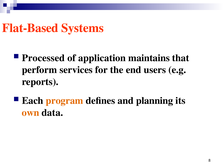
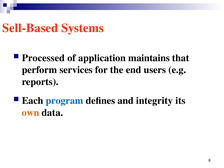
Flat-Based: Flat-Based -> Sell-Based (30, 28)
program colour: orange -> blue (65, 101)
planning: planning -> integrity (154, 101)
